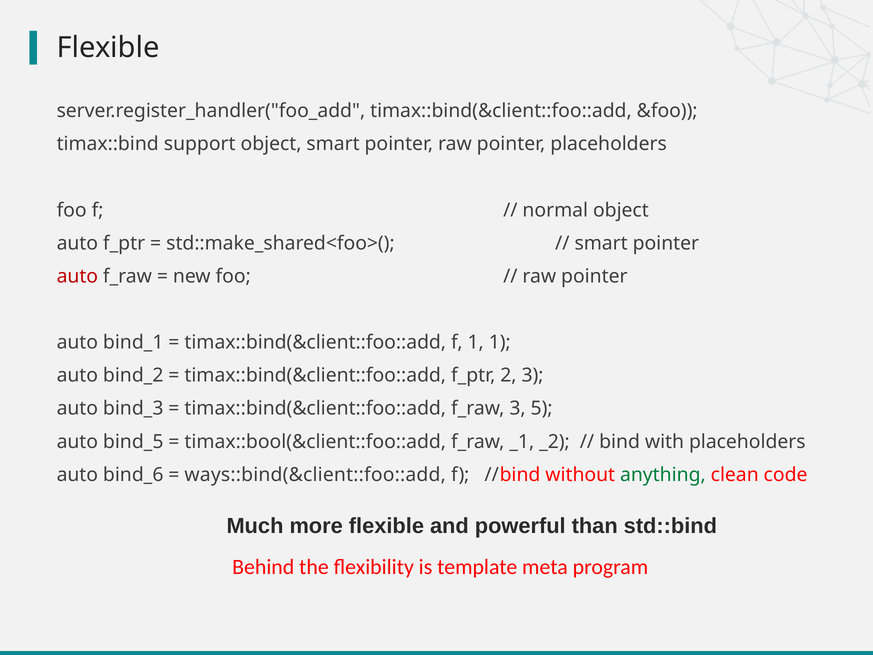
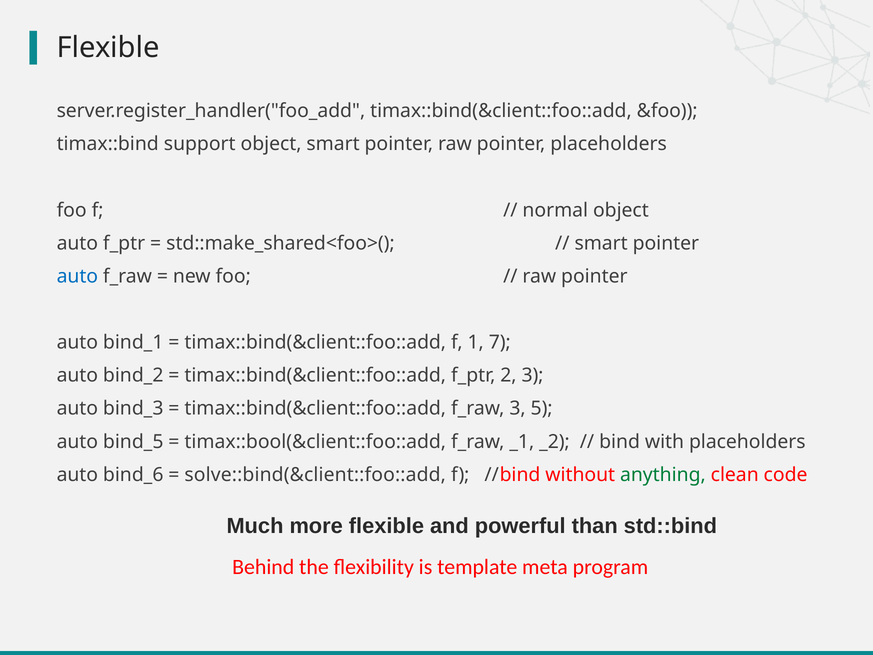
auto colour: red -> blue (77, 276)
1 1: 1 -> 7 (500, 342)
ways::bind(&client::foo::add: ways::bind(&client::foo::add -> solve::bind(&client::foo::add (315, 475)
